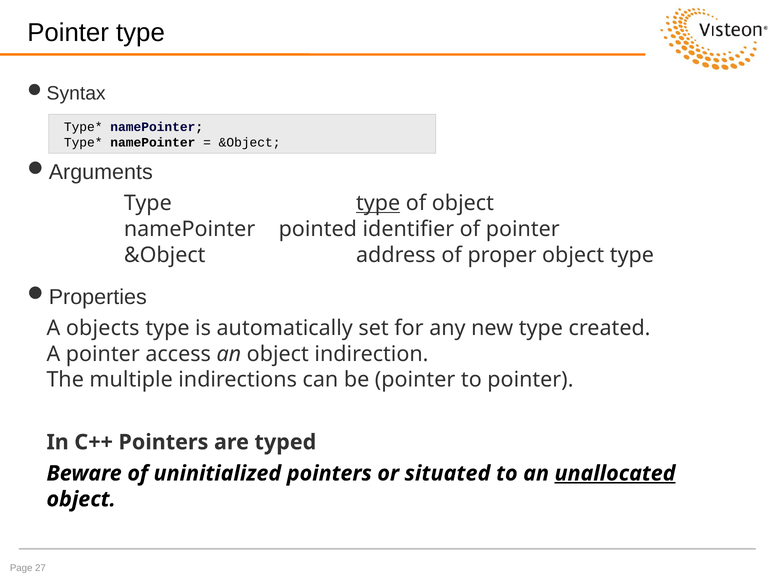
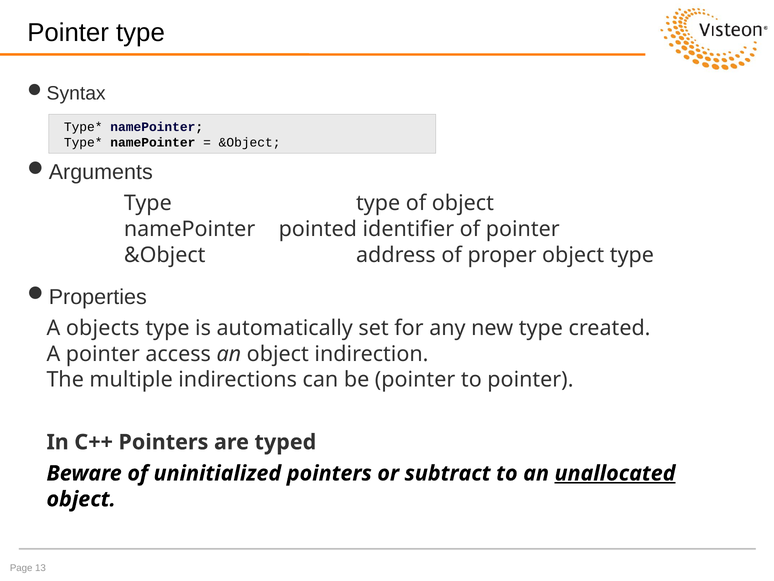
type underline: present -> none (378, 203)
situated: situated -> subtract (448, 473)
27: 27 -> 13 (40, 567)
